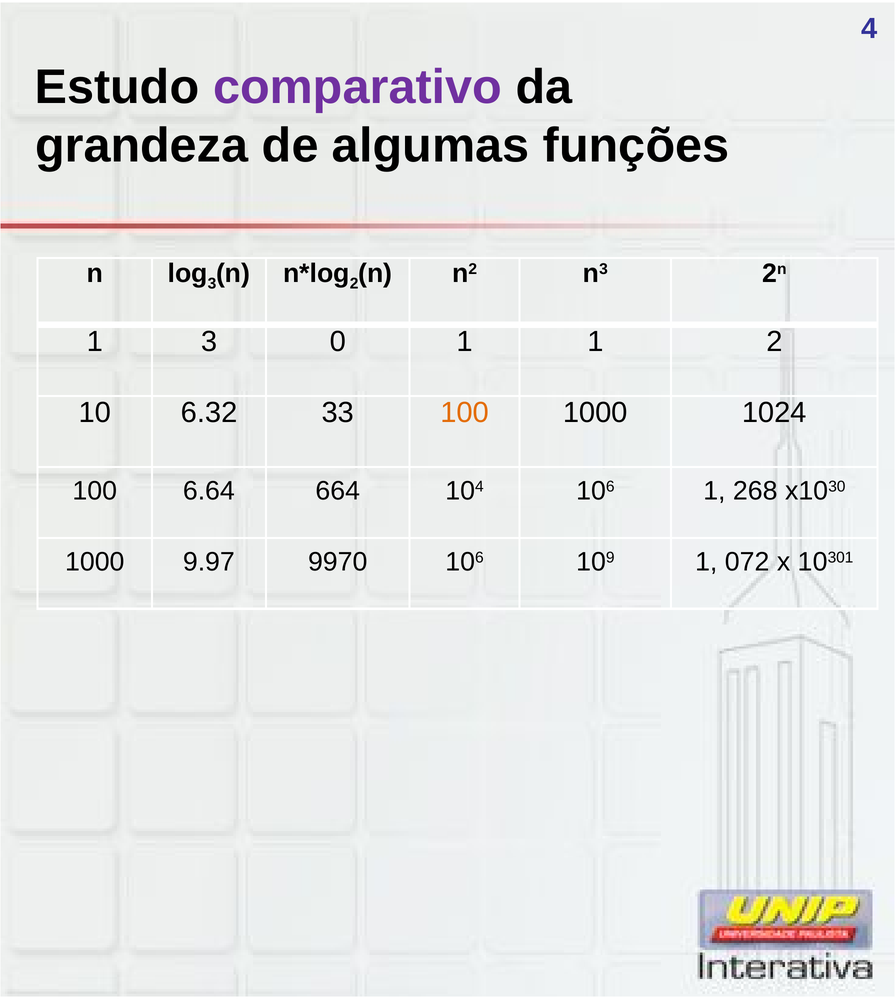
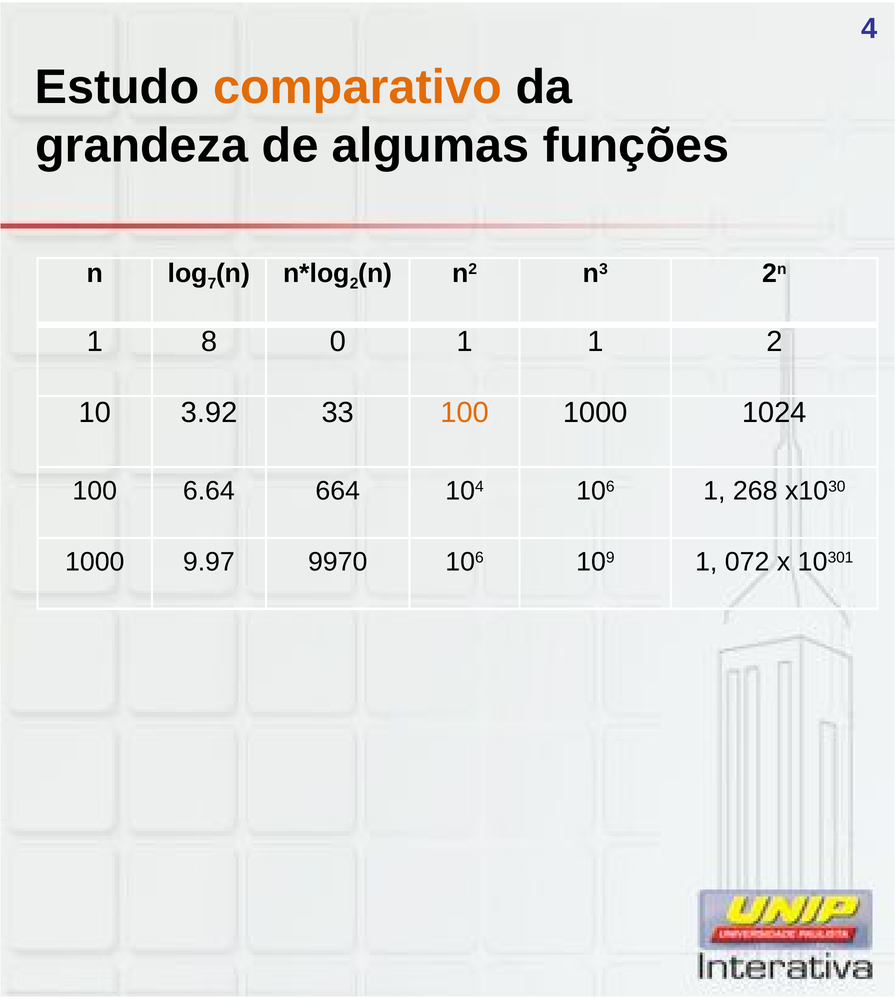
comparativo colour: purple -> orange (358, 87)
3: 3 -> 7 (212, 284)
1 3: 3 -> 8 (209, 342)
6.32: 6.32 -> 3.92 (209, 413)
